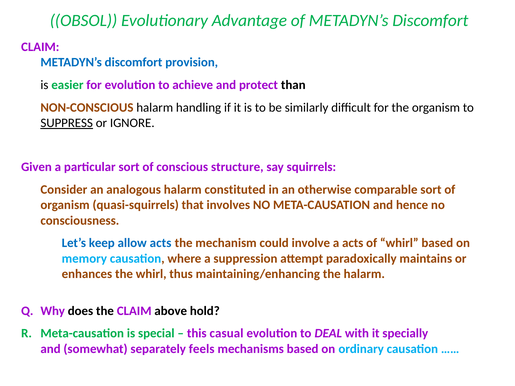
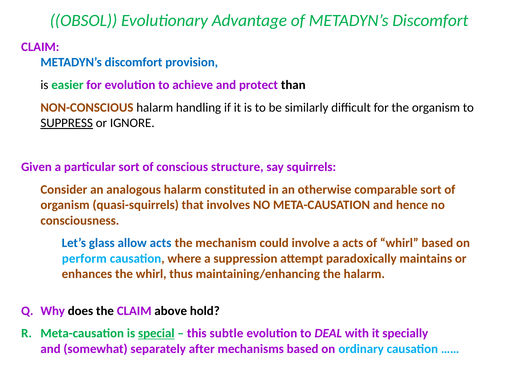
keep: keep -> glass (102, 243)
memory: memory -> perform (84, 259)
special underline: none -> present (156, 334)
casual: casual -> subtle (226, 334)
feels: feels -> after (202, 349)
